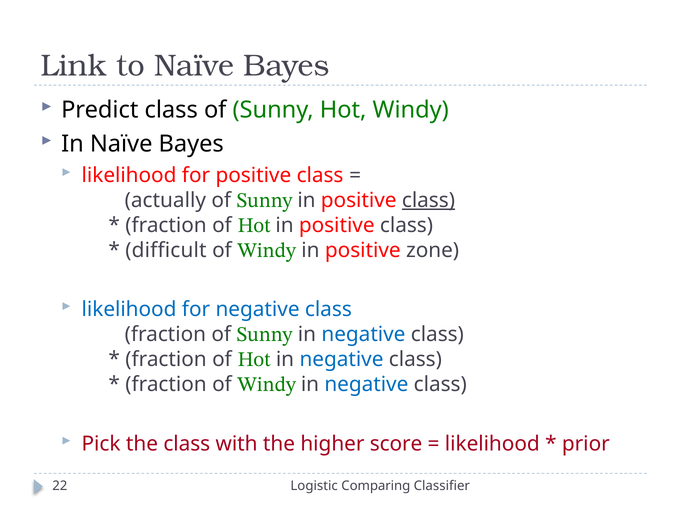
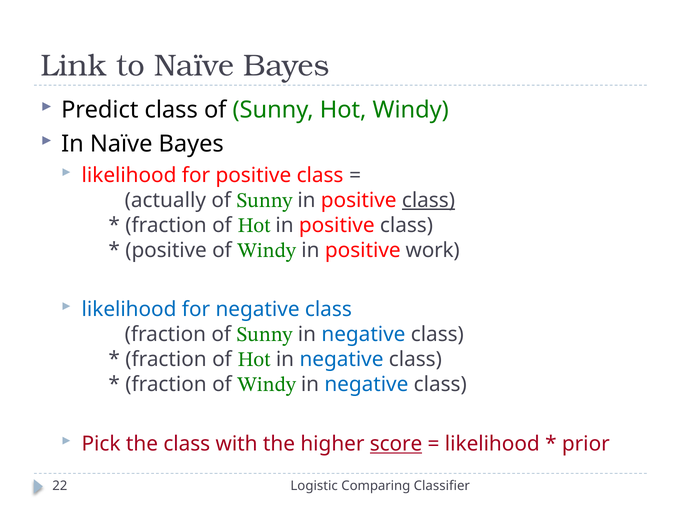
difficult: difficult -> positive (166, 250)
zone: zone -> work (433, 250)
score underline: none -> present (396, 444)
